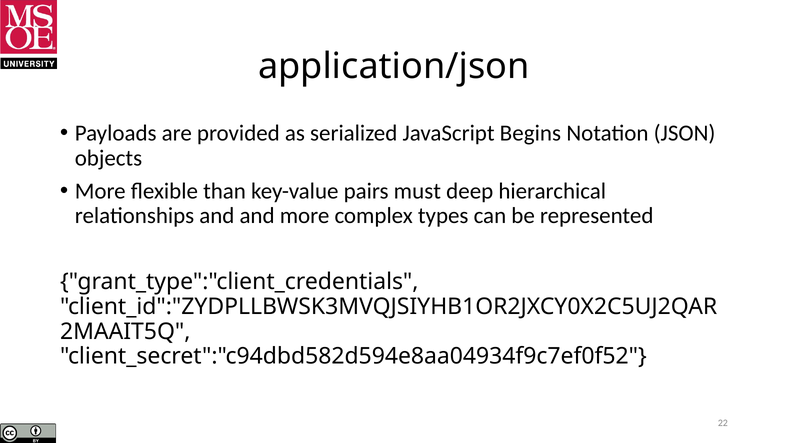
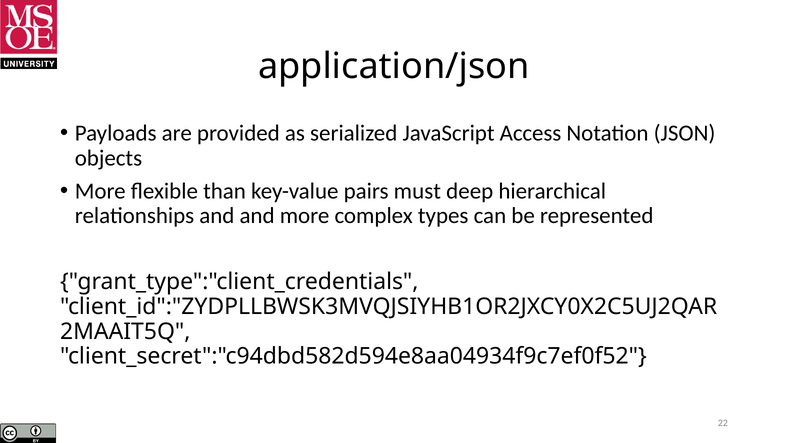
Begins: Begins -> Access (530, 133)
